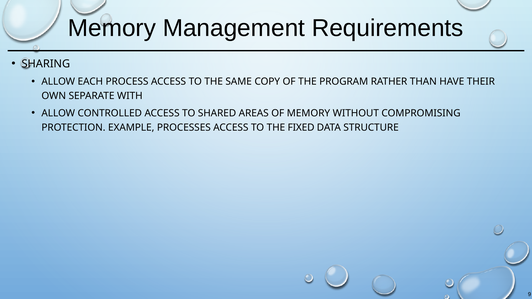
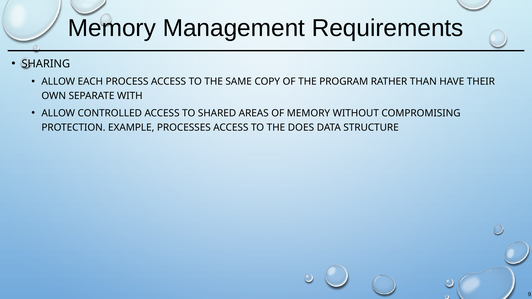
FIXED: FIXED -> DOES (301, 128)
